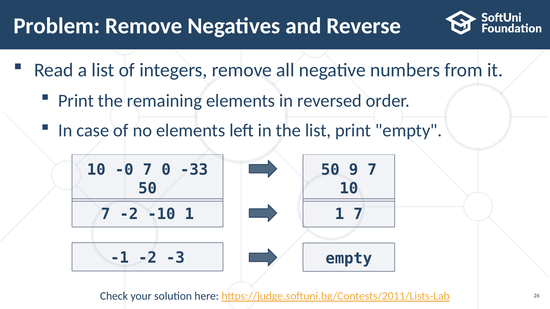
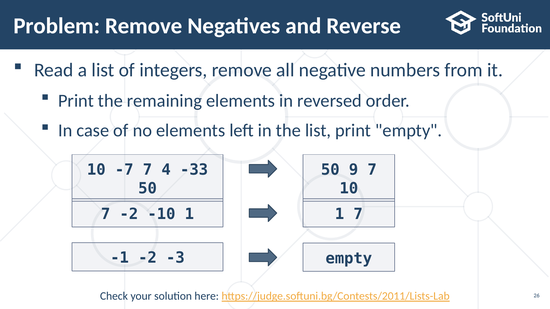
-0: -0 -> -7 (124, 170)
0: 0 -> 4 (166, 170)
